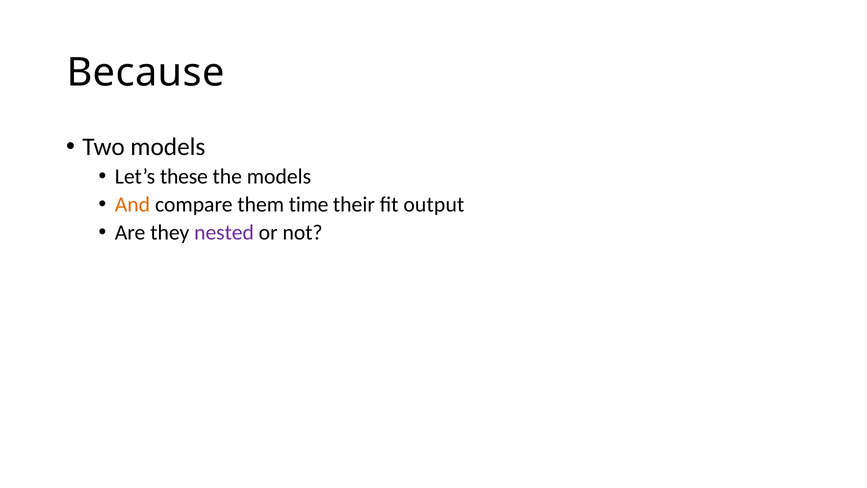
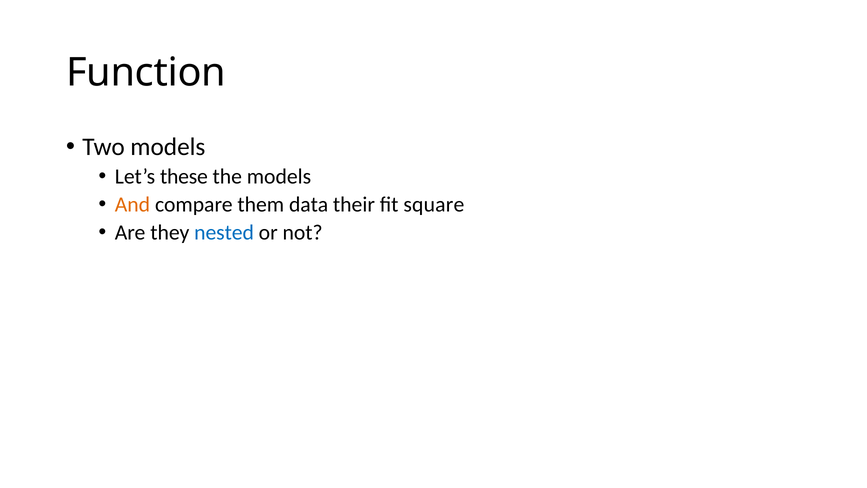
Because: Because -> Function (146, 73)
time: time -> data (309, 204)
output: output -> square (434, 204)
nested colour: purple -> blue (224, 232)
